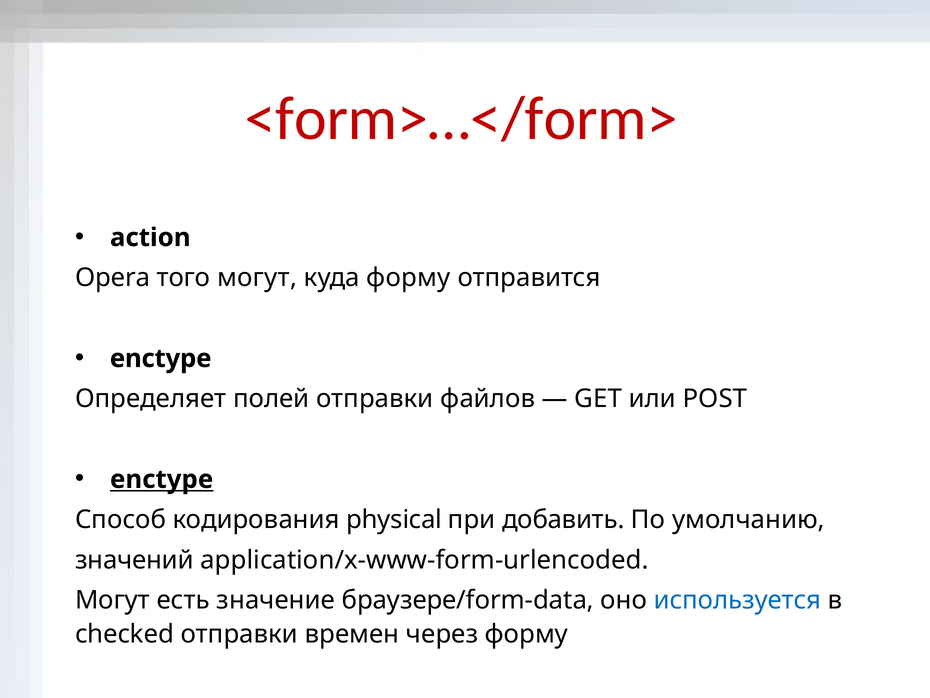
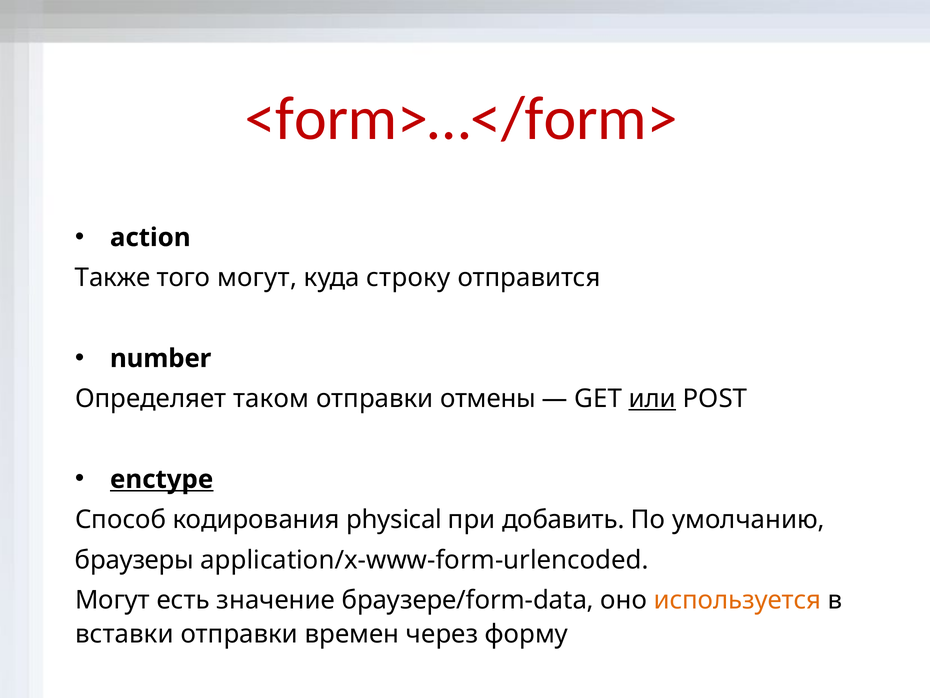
Opera: Opera -> Также (113, 278)
куда форму: форму -> строку (408, 278)
enctype: enctype -> number (161, 358)
полей: полей -> таком (271, 399)
файлов: файлов -> отмены (488, 399)
или underline: none -> present (652, 399)
значений: значений -> браузеры (134, 560)
используется colour: blue -> orange (738, 600)
checked: checked -> вставки (124, 634)
